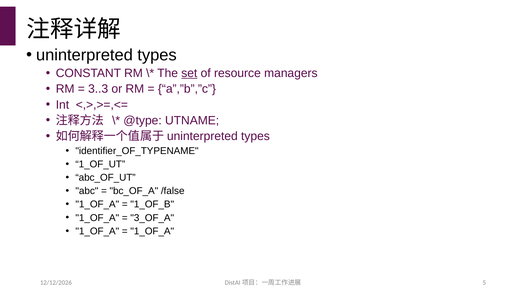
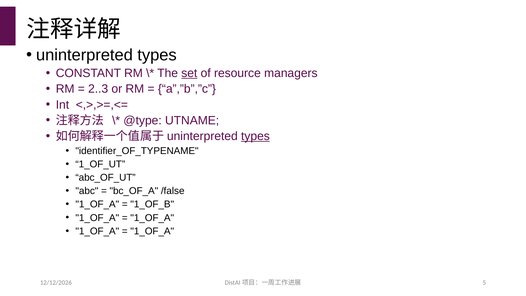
3..3: 3..3 -> 2..3 (98, 89)
types underline: none -> present (255, 136)
3_OF_A: 3_OF_A -> 1_OF_A (152, 218)
